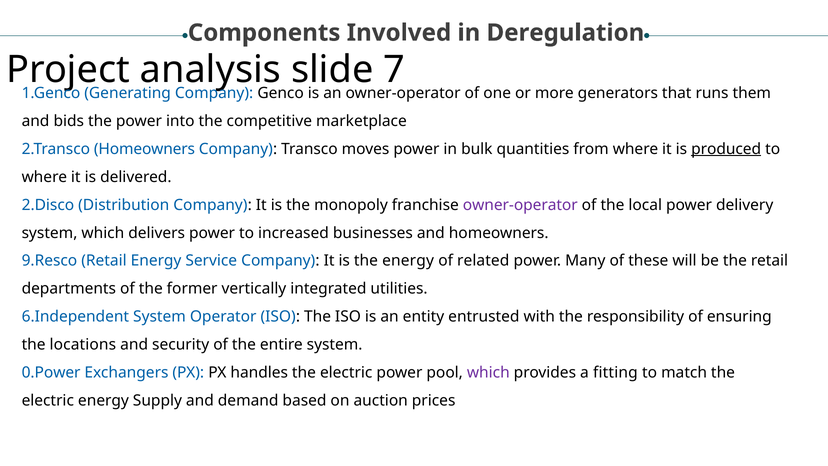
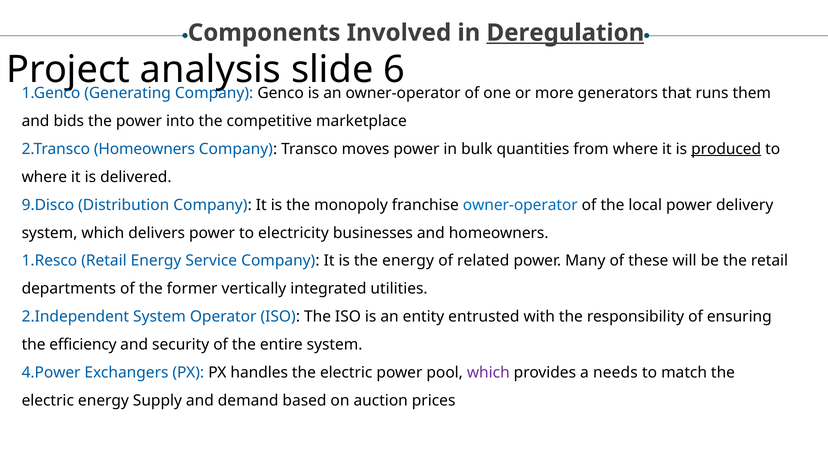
Deregulation underline: none -> present (565, 33)
7: 7 -> 6 (394, 70)
2.Disco: 2.Disco -> 9.Disco (48, 205)
owner-operator colour: purple -> blue (520, 205)
increased: increased -> electricity (293, 233)
9.Resco: 9.Resco -> 1.Resco (49, 261)
6.Independent: 6.Independent -> 2.Independent (75, 317)
locations: locations -> efficiency (83, 345)
0.Power: 0.Power -> 4.Power (51, 373)
fitting: fitting -> needs (615, 373)
